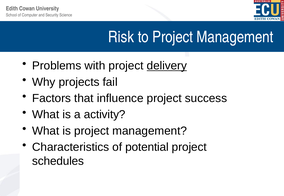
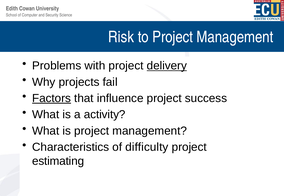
Factors underline: none -> present (52, 99)
potential: potential -> difficulty (147, 148)
schedules: schedules -> estimating (58, 161)
